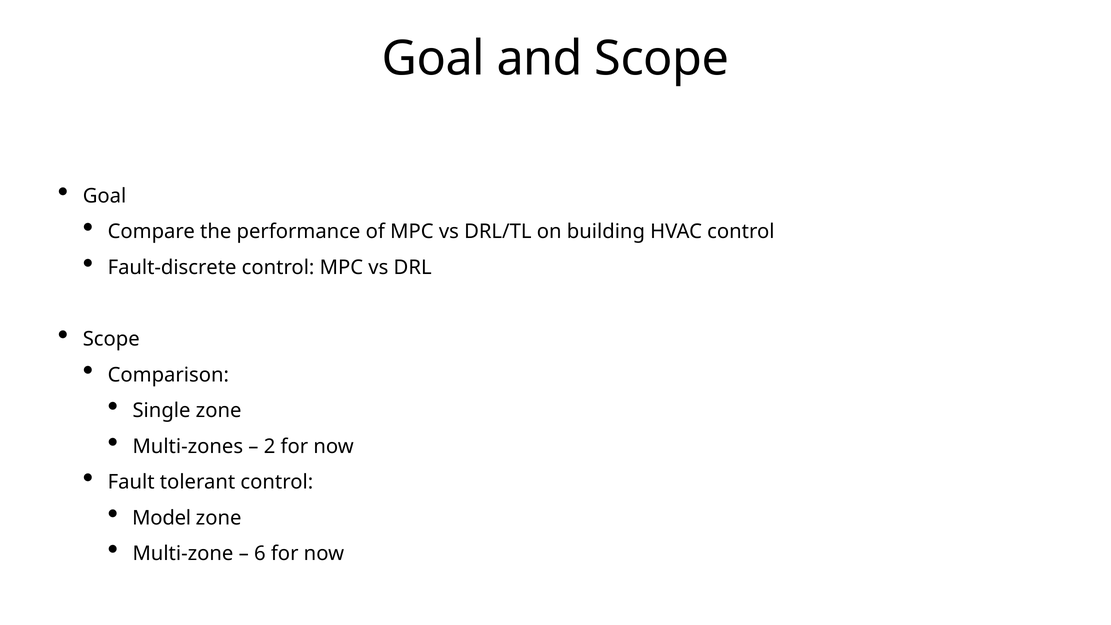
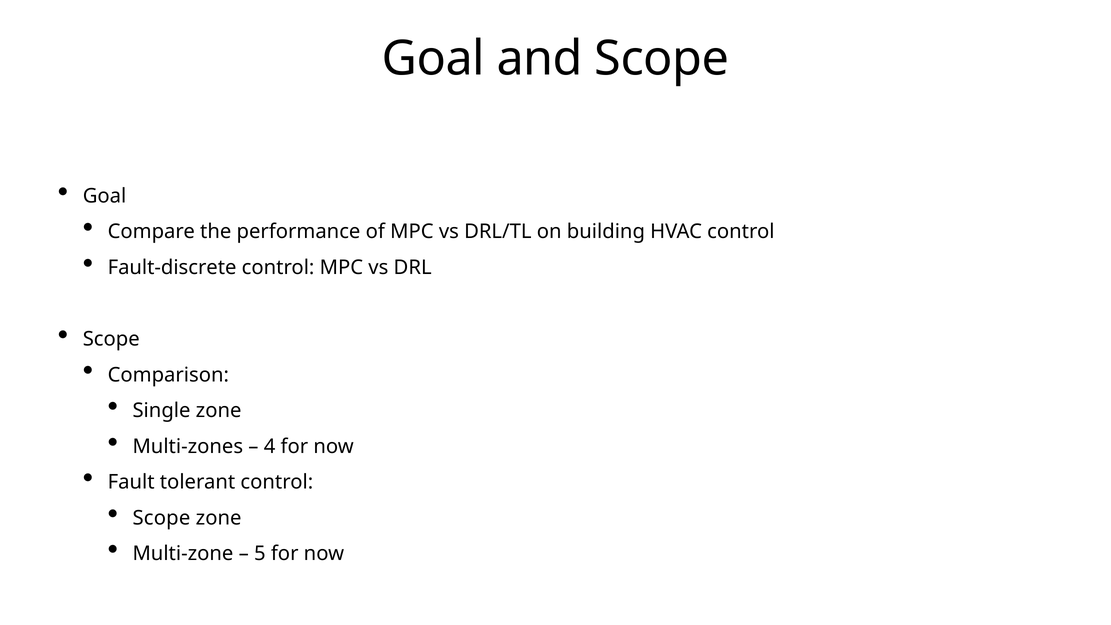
2: 2 -> 4 (270, 446)
Model: Model -> Scope (161, 518)
6: 6 -> 5 (260, 554)
